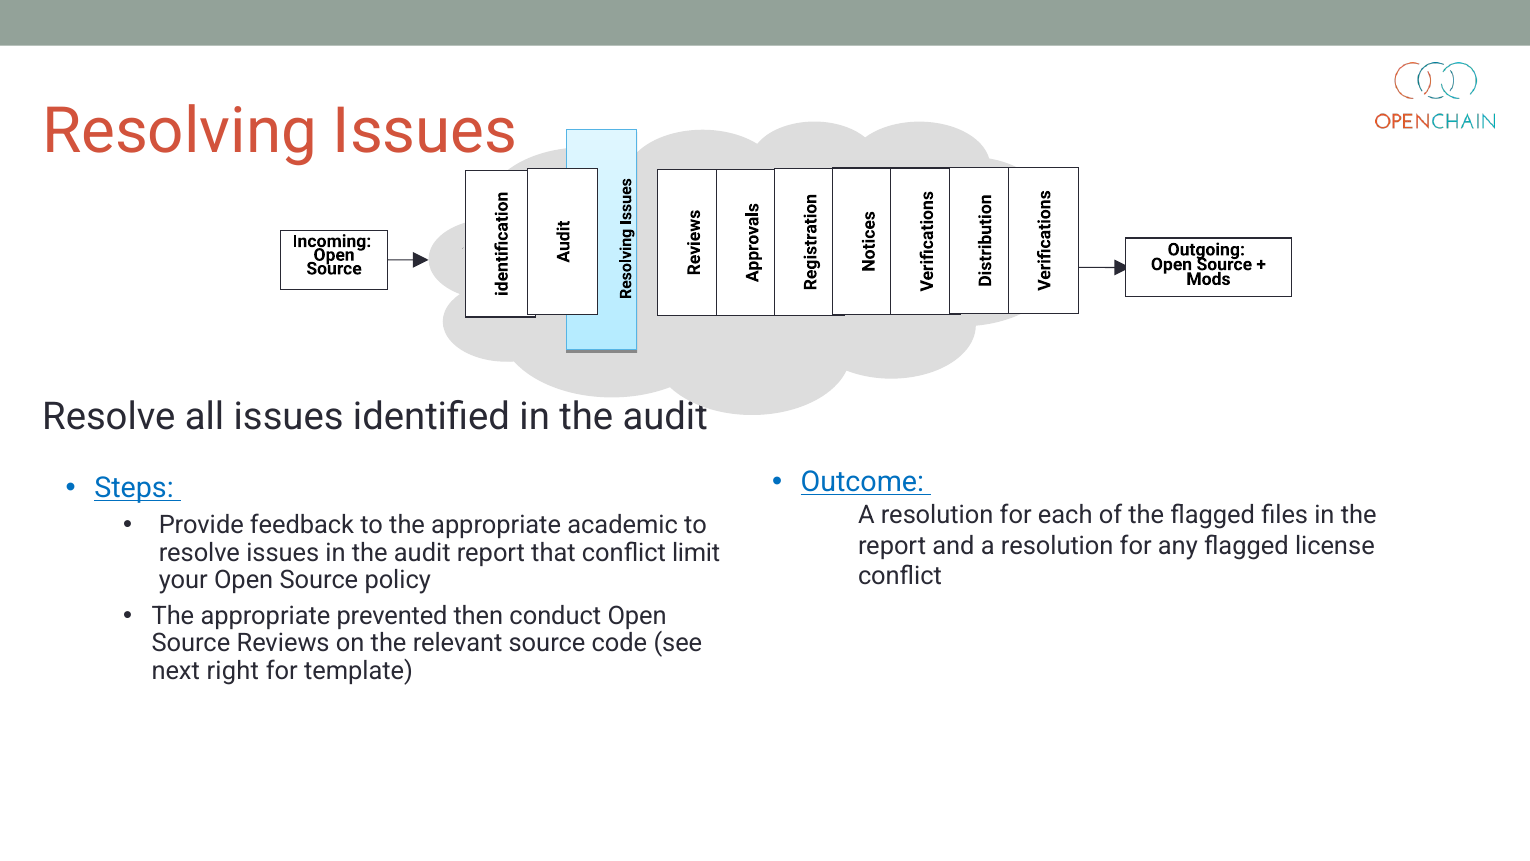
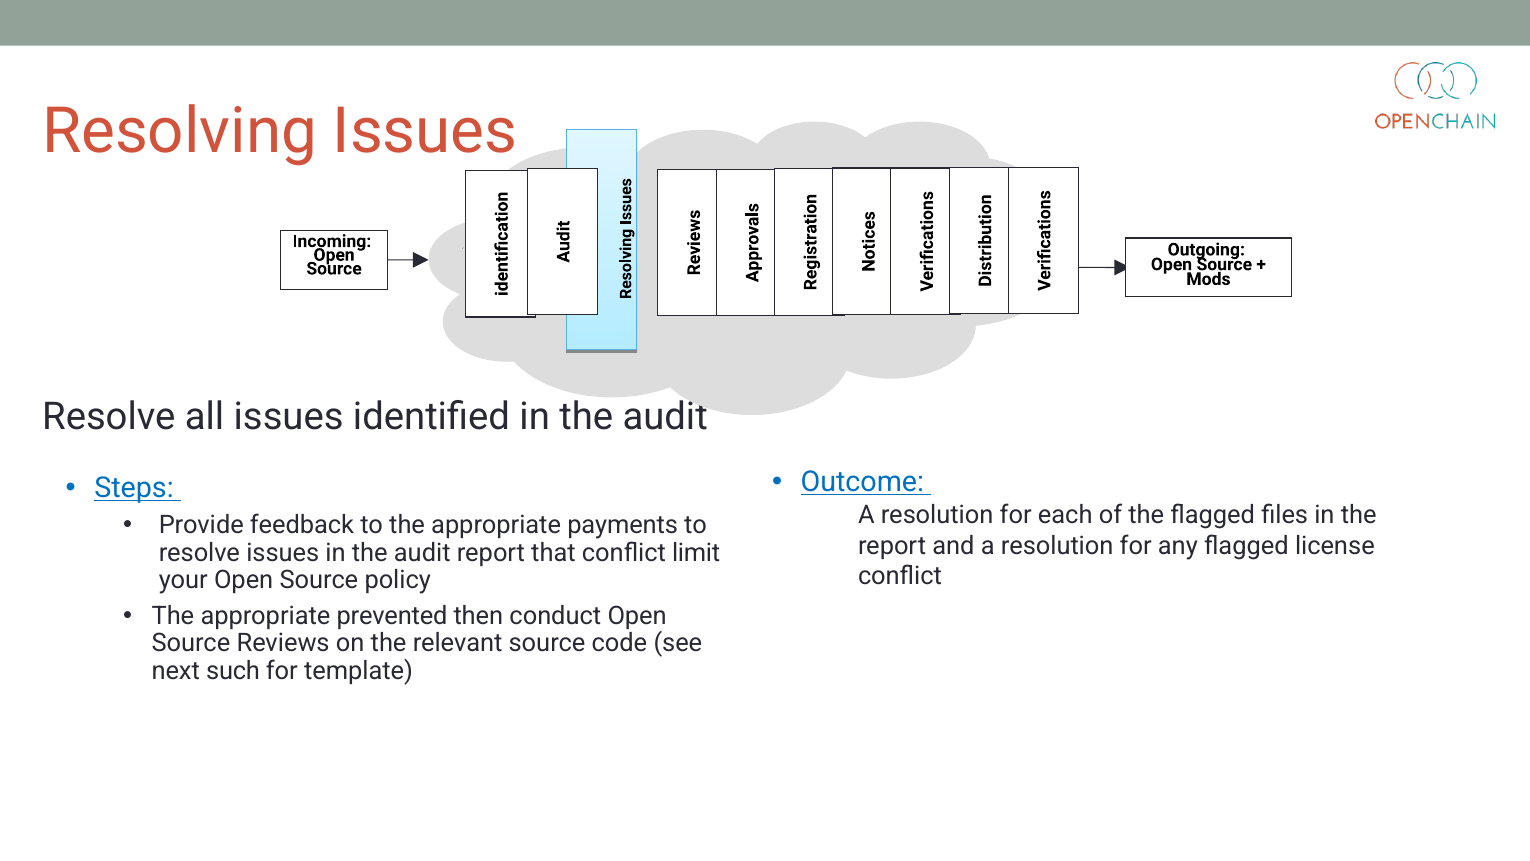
academic: academic -> payments (623, 525)
right: right -> such (233, 671)
